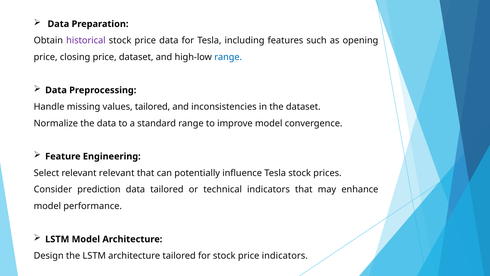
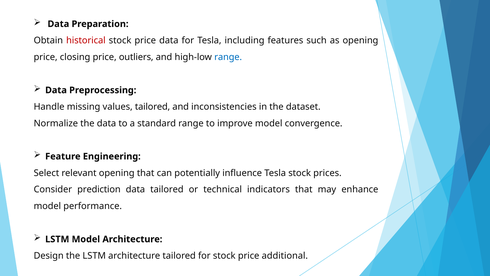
historical colour: purple -> red (86, 40)
price dataset: dataset -> outliers (136, 57)
relevant relevant: relevant -> opening (117, 173)
price indicators: indicators -> additional (285, 255)
